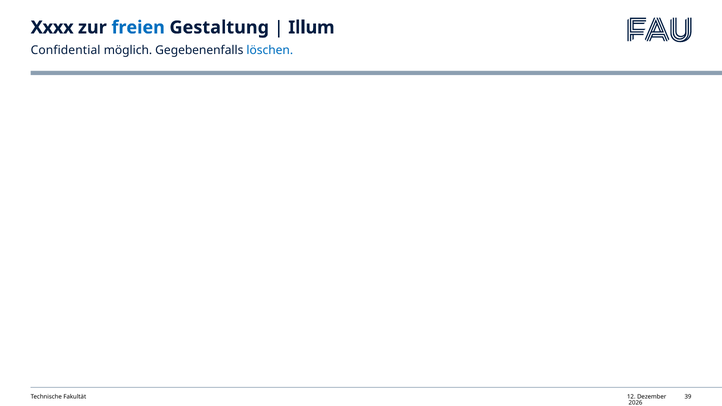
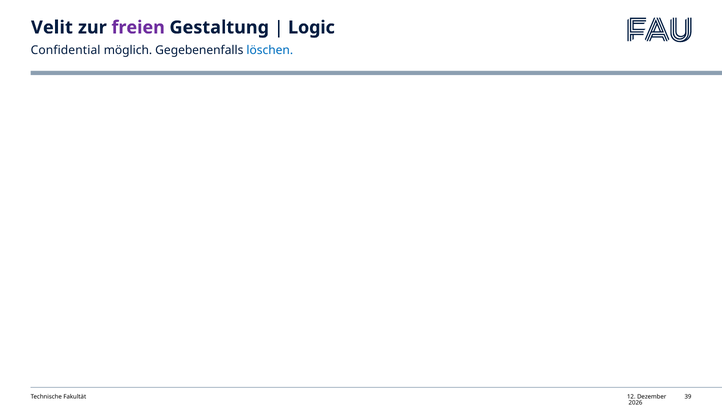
Xxxx: Xxxx -> Velit (52, 27)
freien colour: blue -> purple (138, 27)
Illum: Illum -> Logic (311, 27)
